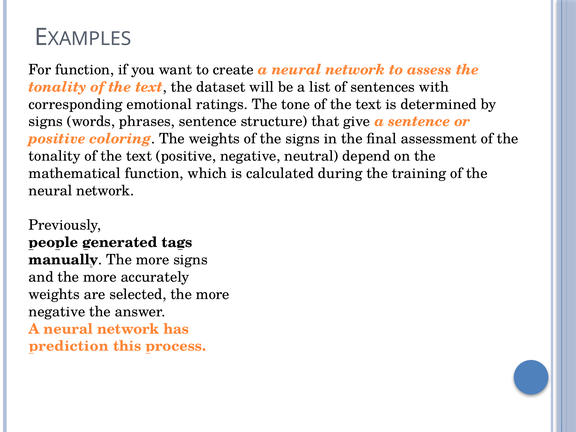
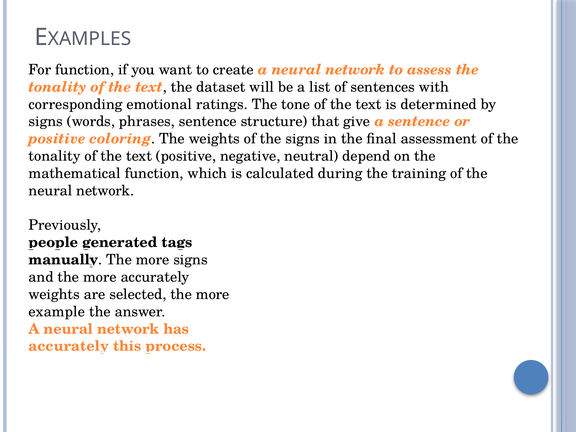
negative: negative -> example (57, 312)
prediction: prediction -> accurately (69, 346)
